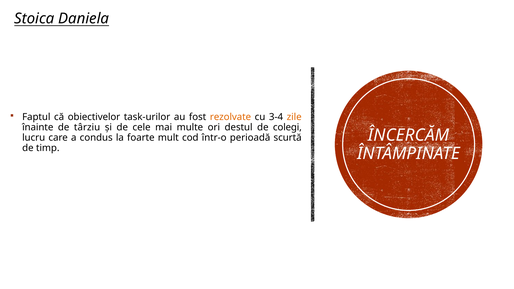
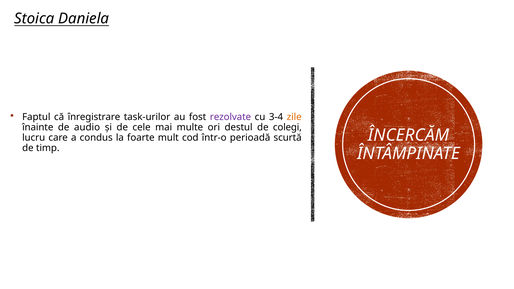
obiectivelor: obiectivelor -> înregistrare (94, 117)
rezolvate colour: orange -> purple (230, 117)
târziu: târziu -> audio (87, 127)
